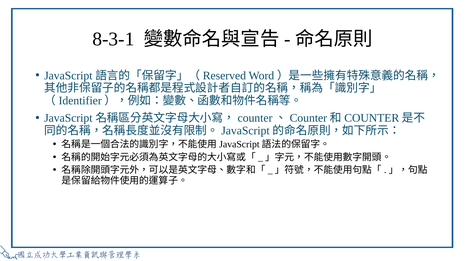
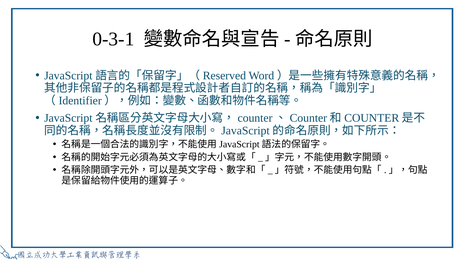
8-3-1: 8-3-1 -> 0-3-1 (113, 39)
